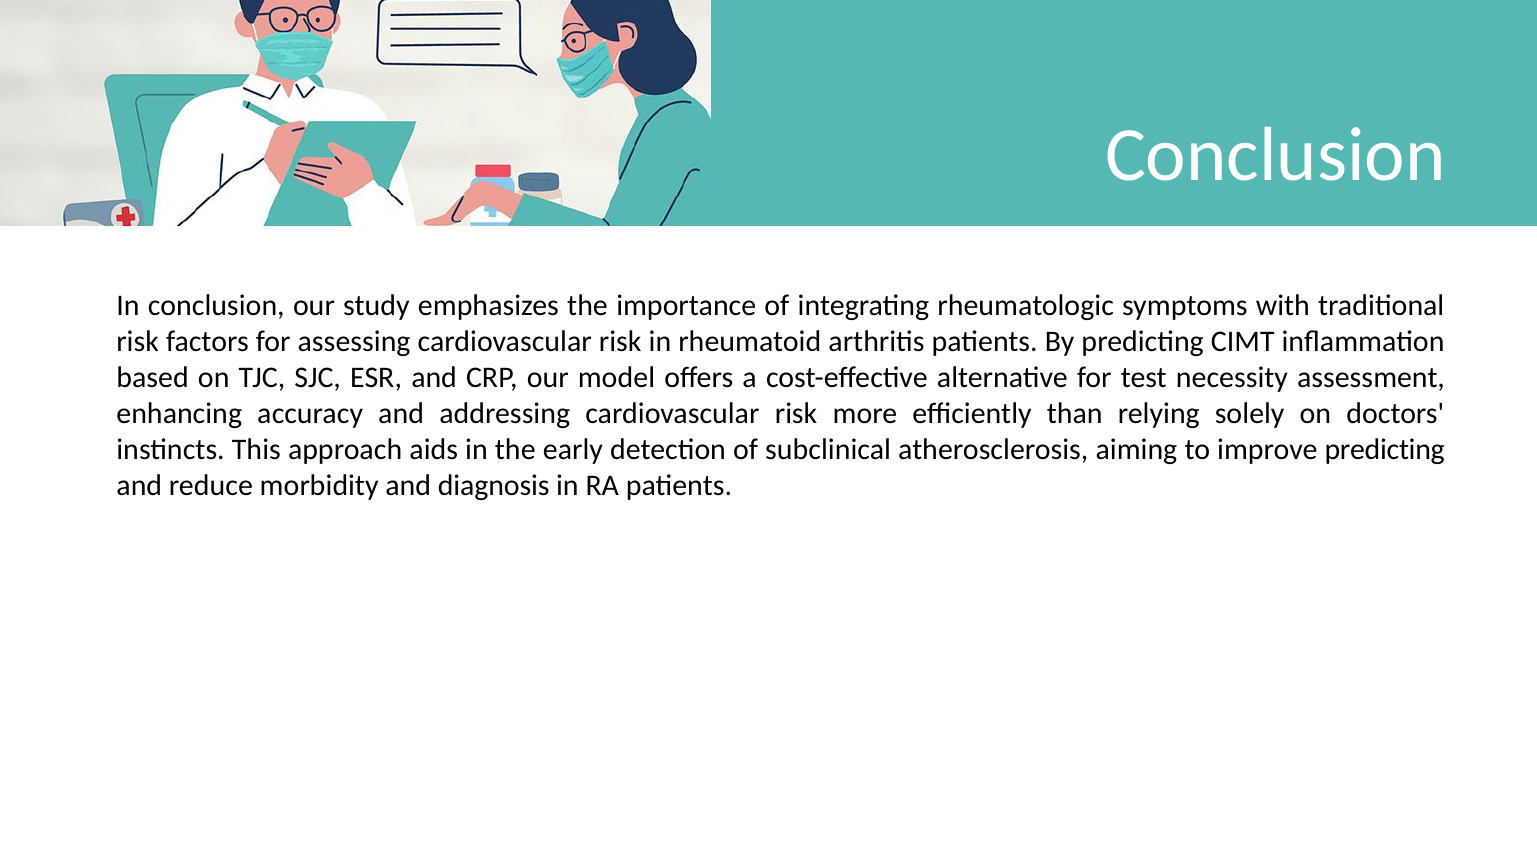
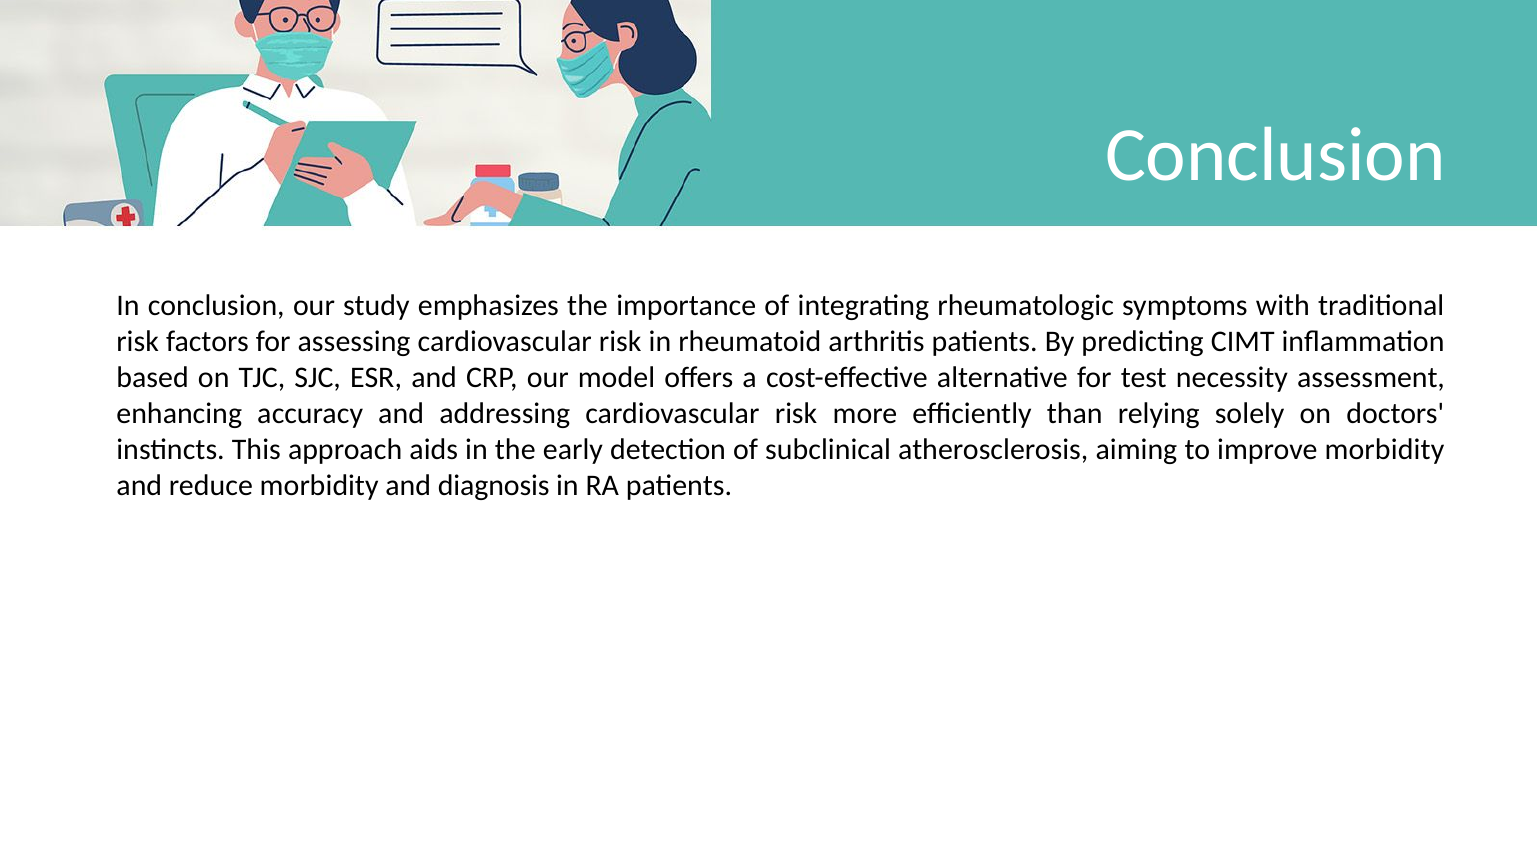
improve predicting: predicting -> morbidity (1384, 450)
